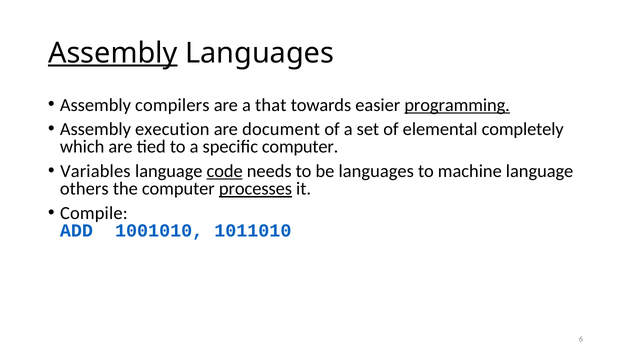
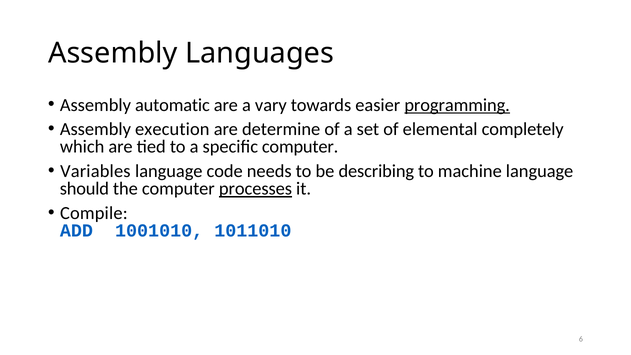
Assembly underline: present -> none (113, 53)
compilers: compilers -> automatic (172, 105)
that: that -> vary (271, 105)
document: document -> determine (281, 129)
code underline: present -> none (225, 171)
be languages: languages -> describing (376, 171)
others: others -> should (84, 189)
